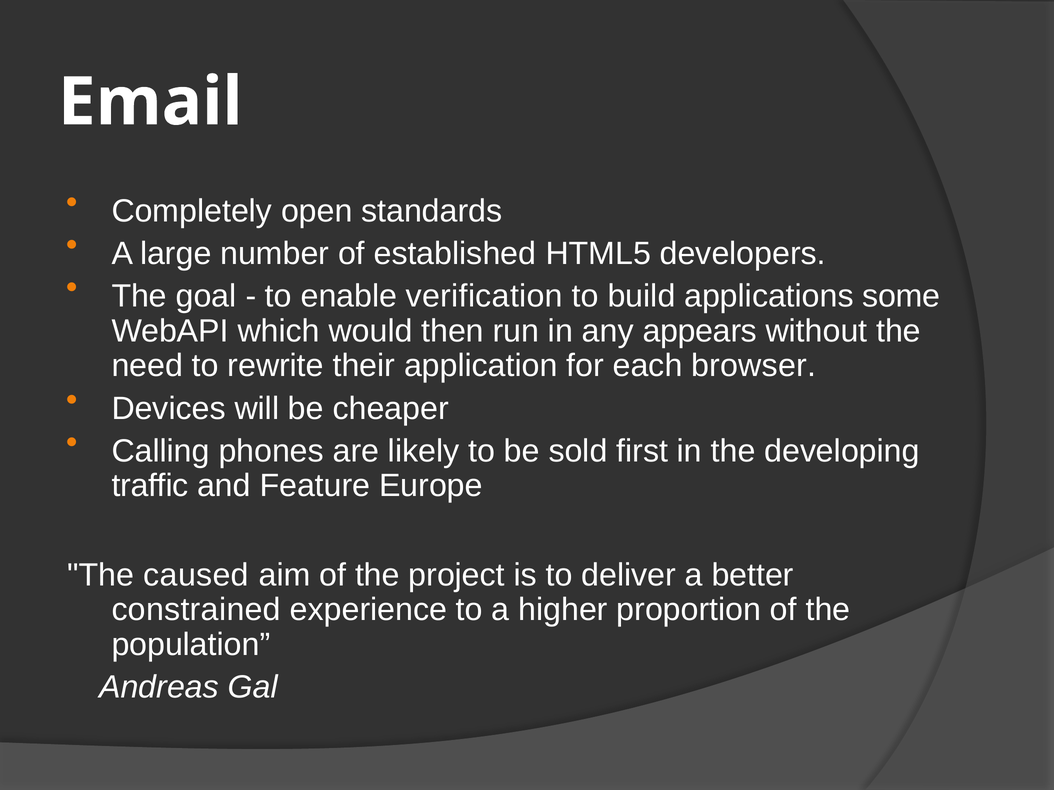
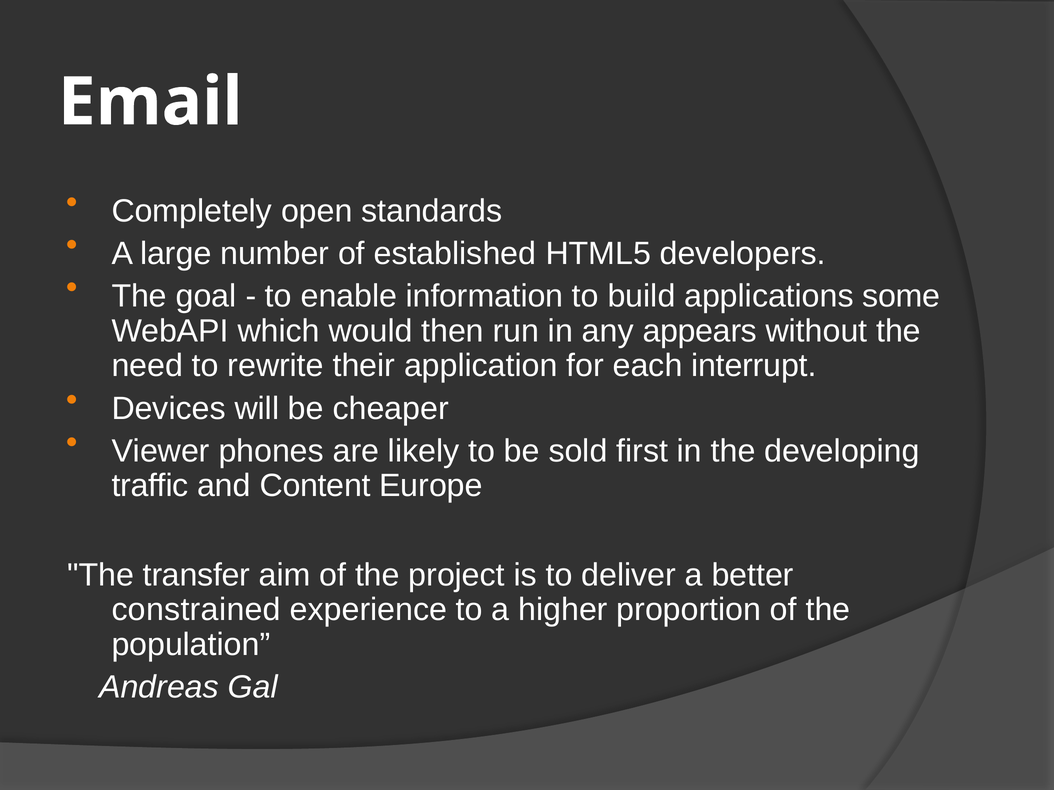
verification: verification -> information (485, 297)
browser: browser -> interrupt (754, 366)
Calling: Calling -> Viewer (161, 451)
Feature: Feature -> Content (315, 486)
caused: caused -> transfer (196, 575)
